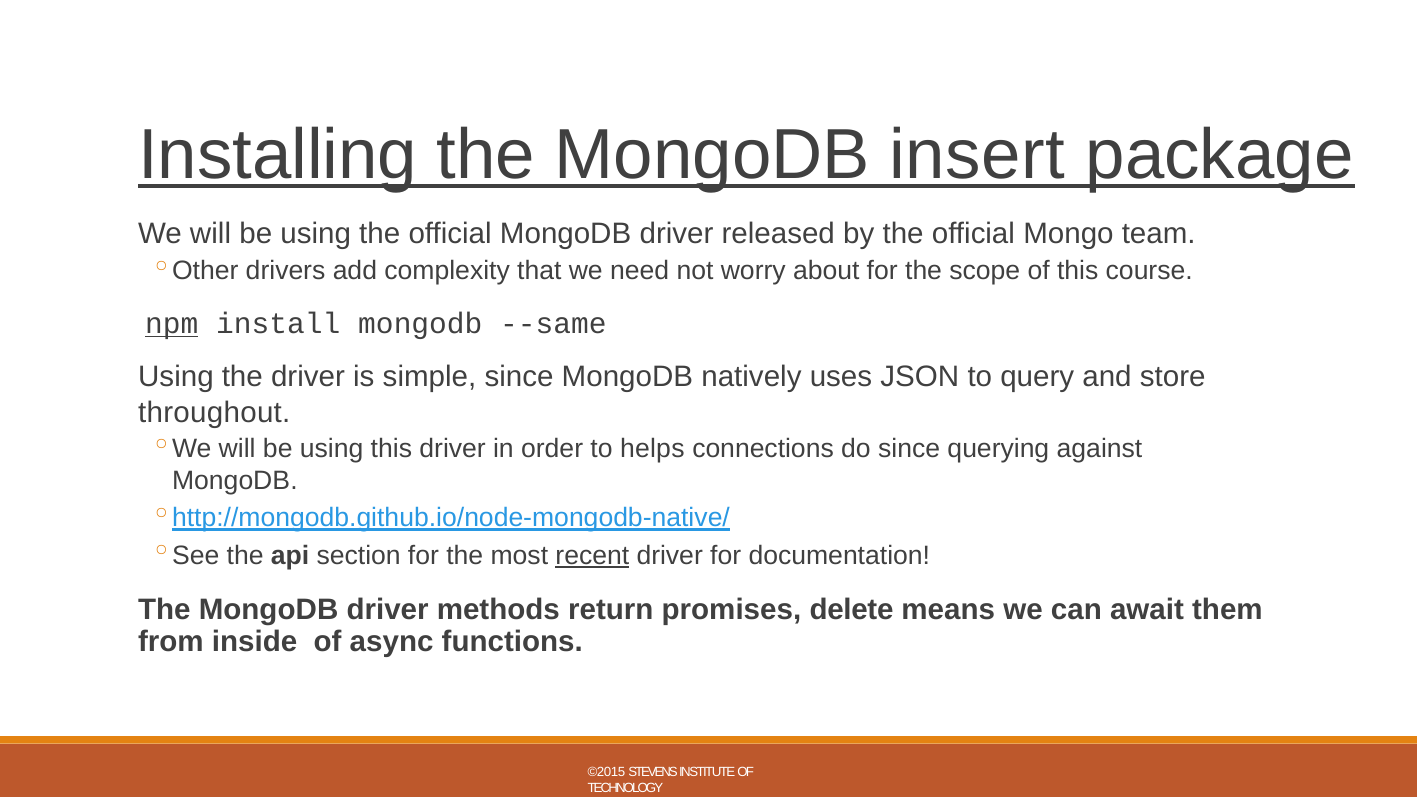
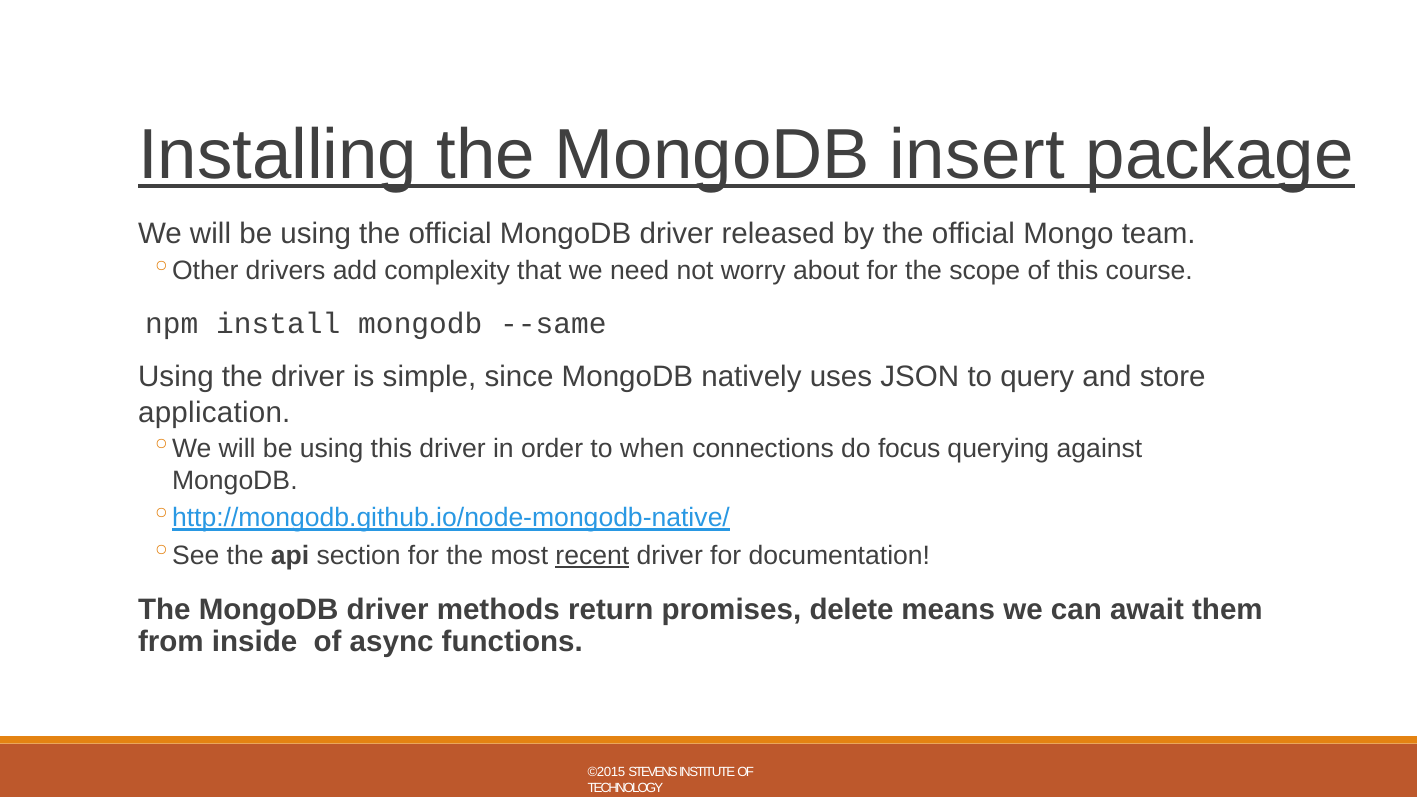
npm underline: present -> none (172, 324)
throughout: throughout -> application (214, 412)
helps: helps -> when (652, 449)
do since: since -> focus (909, 449)
